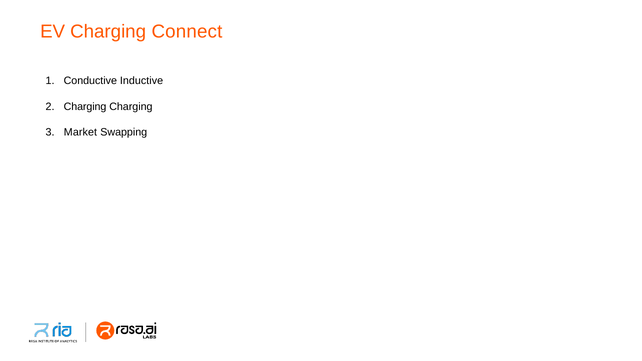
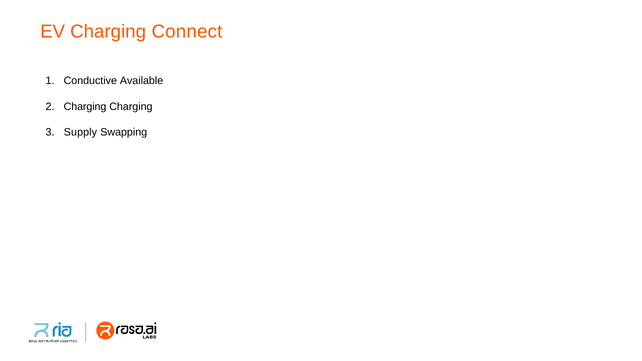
Inductive: Inductive -> Available (142, 81)
Market: Market -> Supply (80, 132)
